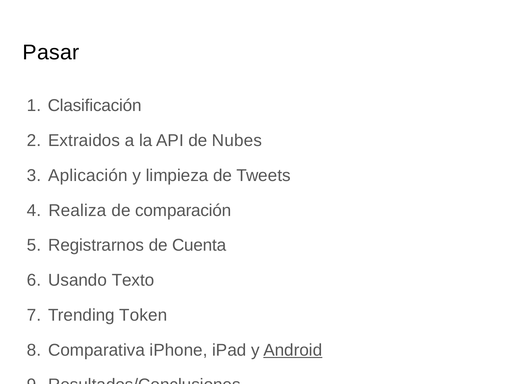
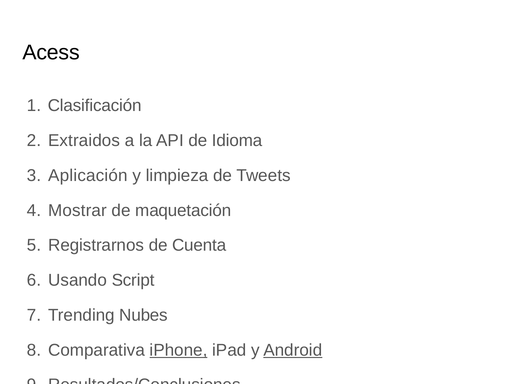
Pasar: Pasar -> Acess (51, 53)
Nubes: Nubes -> Idioma (237, 141)
Realiza: Realiza -> Mostrar (77, 210)
comparación: comparación -> maquetación (183, 210)
Texto: Texto -> Script (133, 280)
Token: Token -> Nubes (144, 315)
iPhone underline: none -> present (179, 350)
